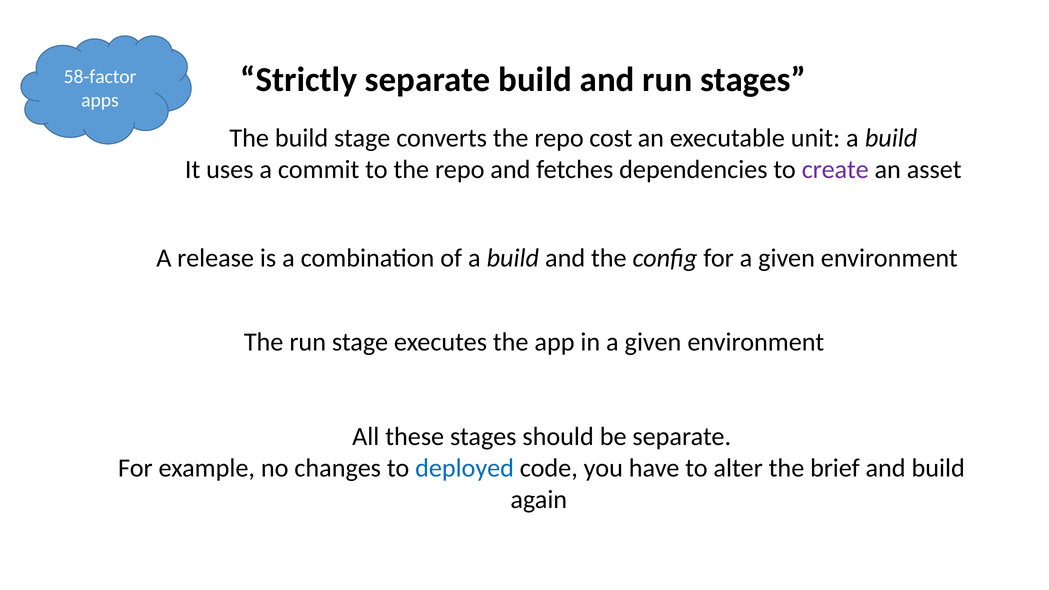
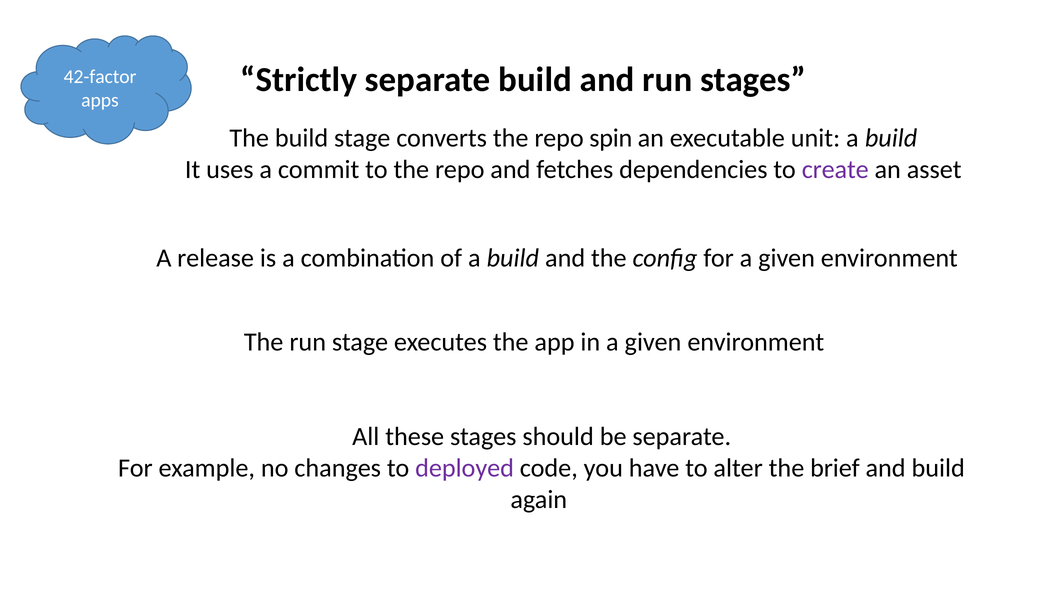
58-factor: 58-factor -> 42-factor (100, 77)
cost: cost -> spin (611, 138)
deployed colour: blue -> purple (465, 468)
